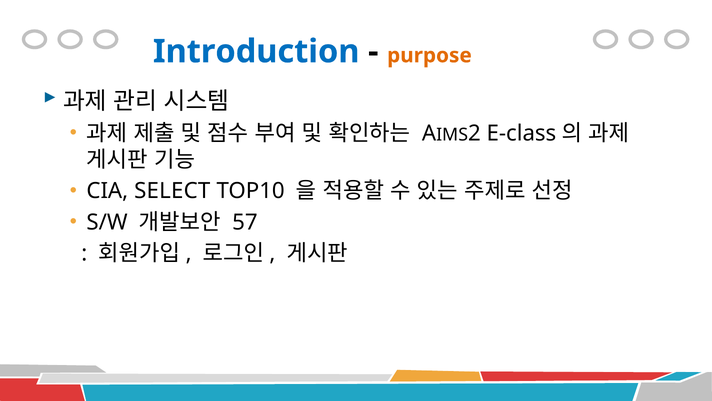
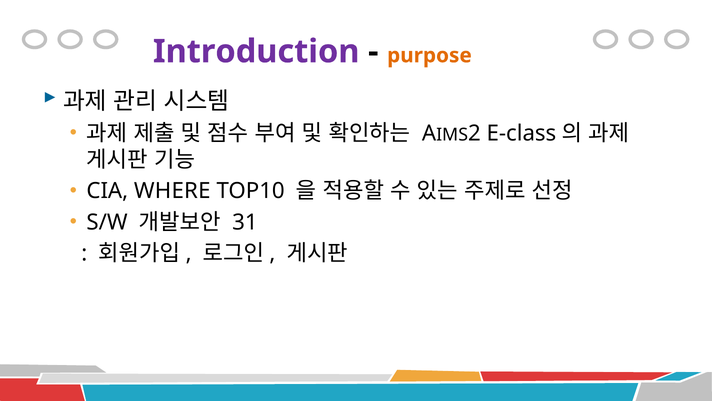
Introduction colour: blue -> purple (256, 51)
SELECT: SELECT -> WHERE (172, 191)
57: 57 -> 31 (245, 222)
